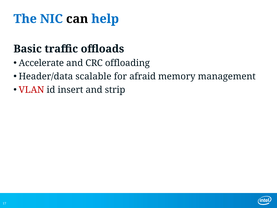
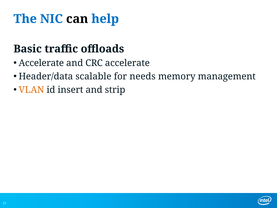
CRC offloading: offloading -> accelerate (127, 63)
afraid: afraid -> needs (142, 76)
VLAN colour: red -> orange (31, 90)
